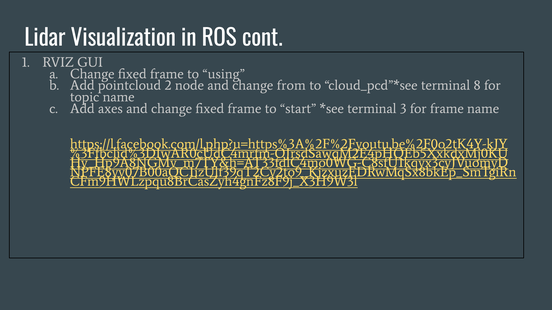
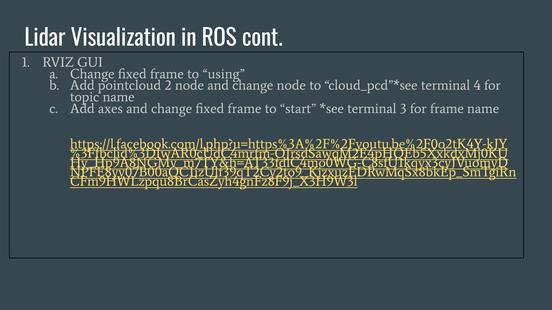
change from: from -> node (291, 86)
8: 8 -> 4 (477, 86)
